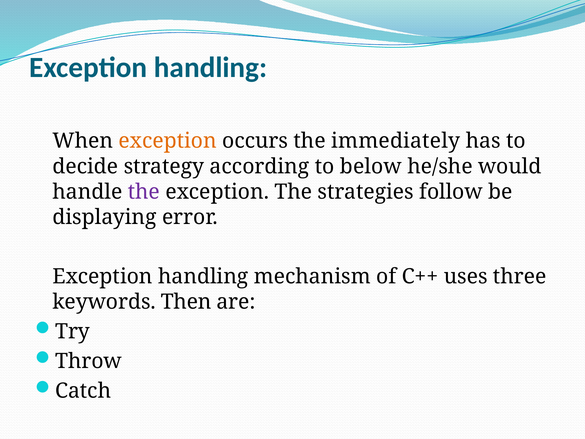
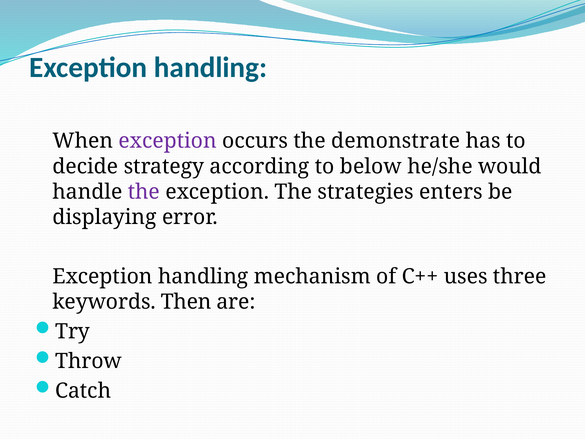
exception colour: orange -> purple (168, 141)
immediately: immediately -> demonstrate (396, 141)
follow: follow -> enters (451, 192)
